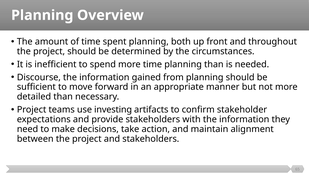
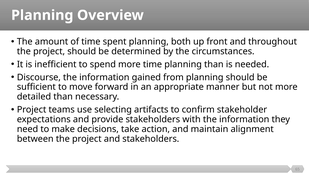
investing: investing -> selecting (113, 110)
